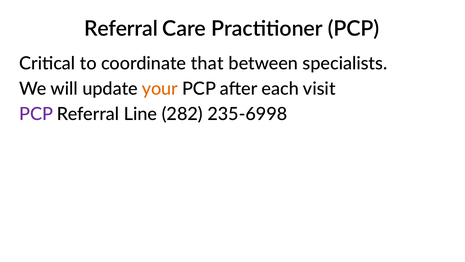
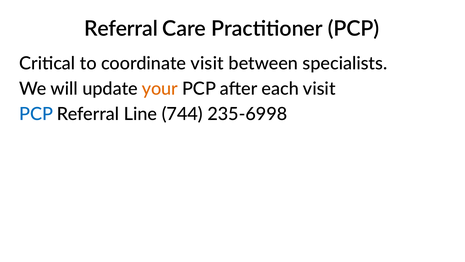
coordinate that: that -> visit (207, 63)
PCP colour: purple -> blue (36, 114)
282: 282 -> 744 (182, 114)
